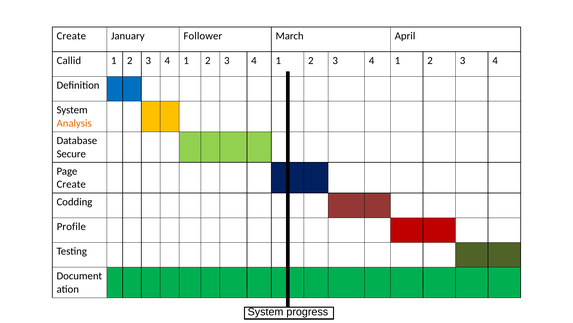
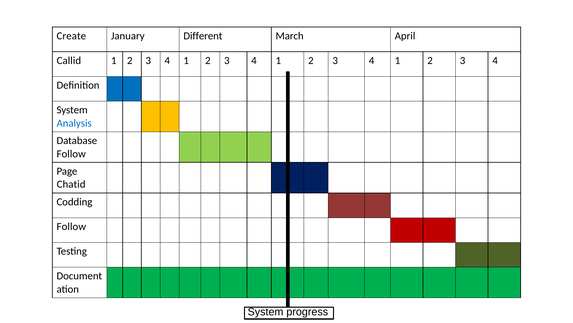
Follower: Follower -> Different (203, 36)
Analysis colour: orange -> blue (74, 123)
Secure: Secure -> Follow (71, 153)
Create: Create -> Chatid (71, 184)
Profile: Profile -> Follow (71, 226)
